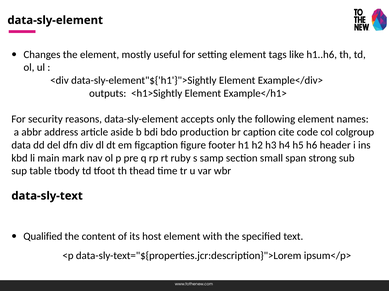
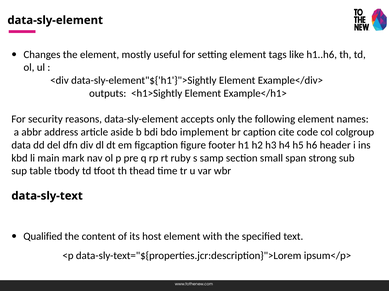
production: production -> implement (204, 132)
